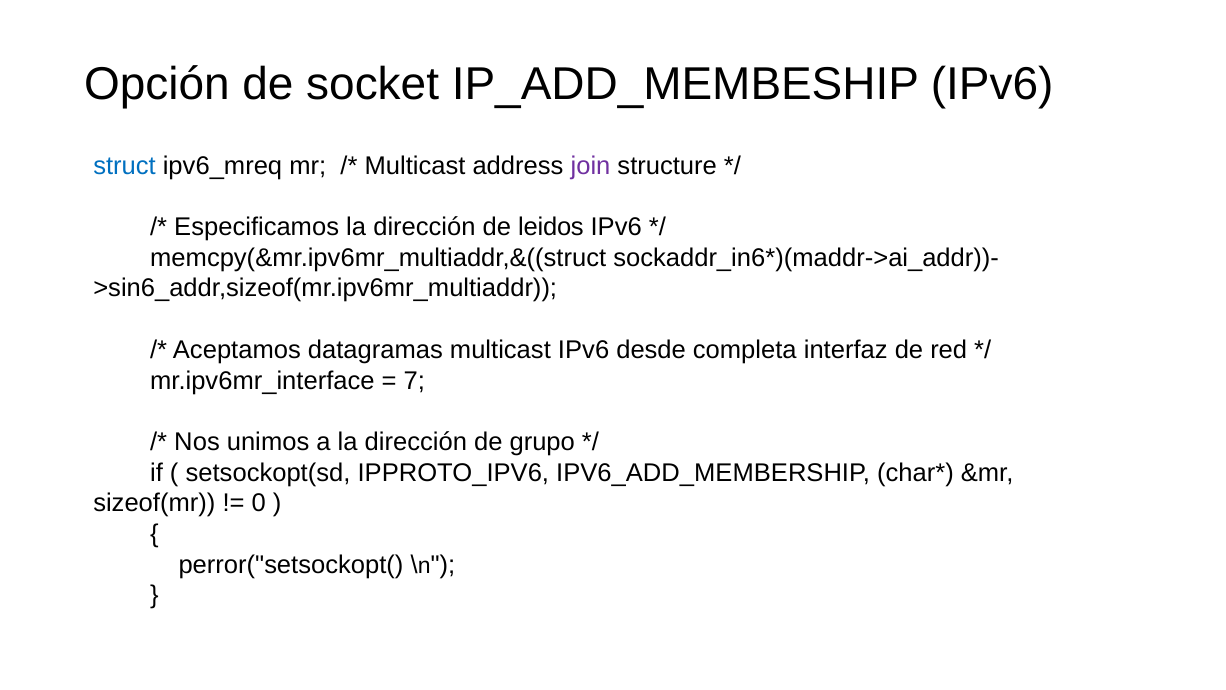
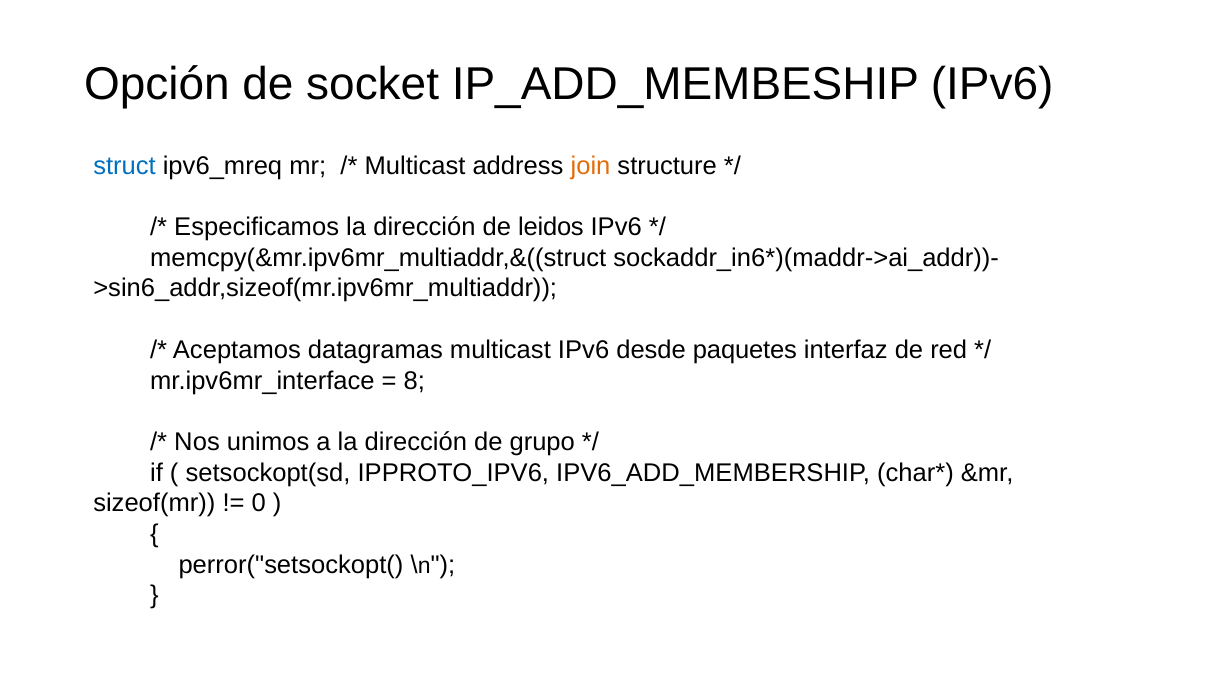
join colour: purple -> orange (591, 166)
completa: completa -> paquetes (745, 350)
7: 7 -> 8 (414, 380)
